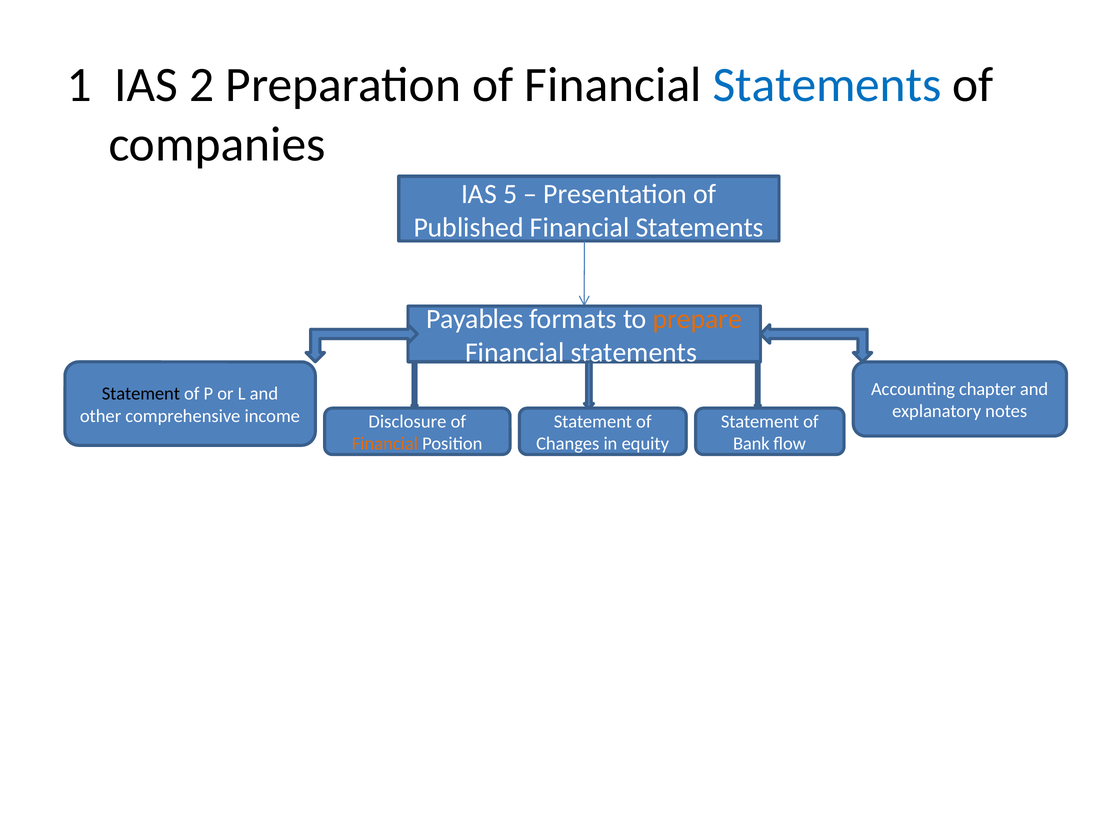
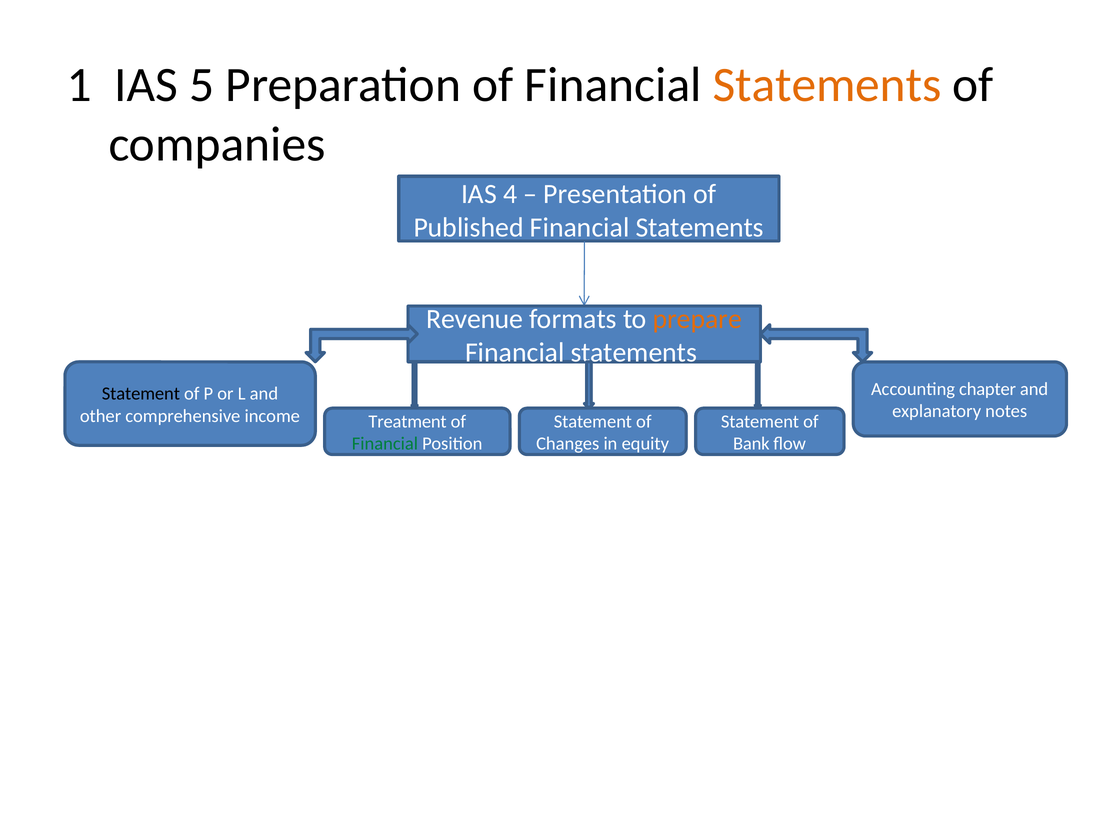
2: 2 -> 5 (202, 85)
Statements colour: blue -> orange (827, 85)
5: 5 -> 4 (510, 194)
Payables: Payables -> Revenue (475, 319)
Disclosure: Disclosure -> Treatment (408, 421)
Financial colour: orange -> green (385, 444)
